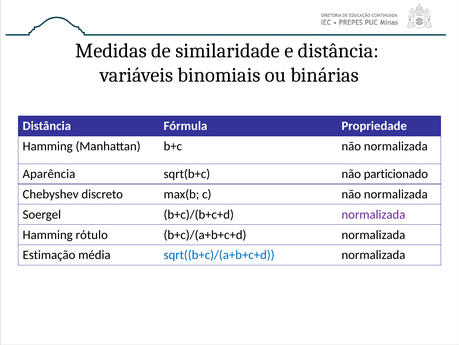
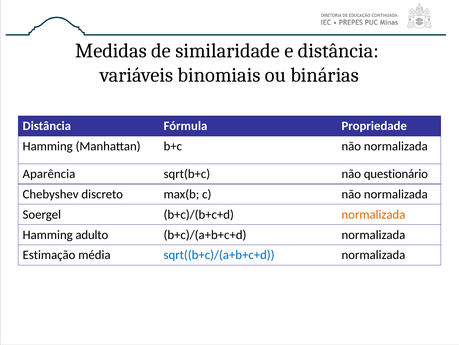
particionado: particionado -> questionário (396, 174)
normalizada colour: purple -> orange (373, 214)
rótulo: rótulo -> adulto (92, 234)
